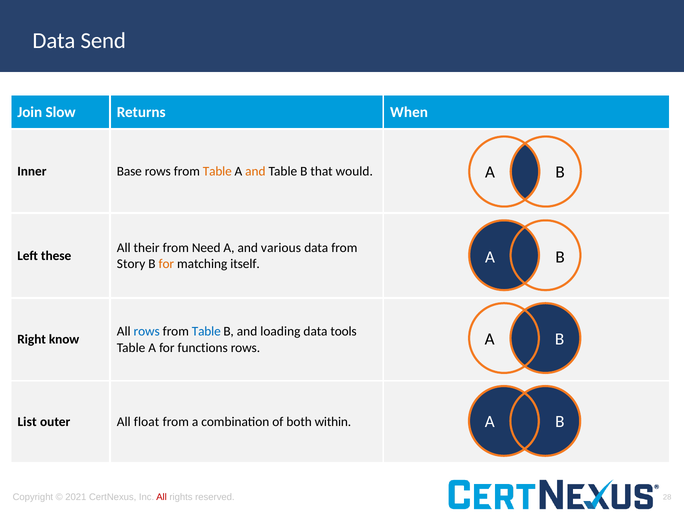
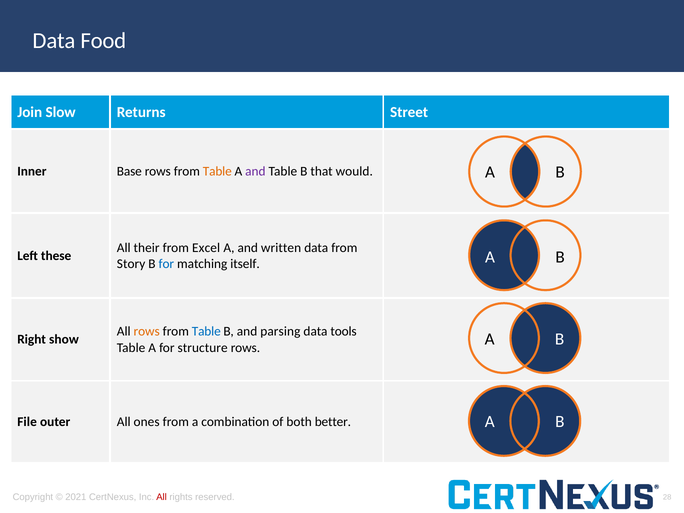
Send: Send -> Food (103, 41)
When: When -> Street (409, 112)
and colour: orange -> purple (255, 171)
Need: Need -> Excel (206, 248)
various: various -> written (281, 248)
for colour: orange -> blue (166, 264)
rows colour: blue -> orange (147, 331)
loading: loading -> parsing (280, 331)
know: know -> show (64, 340)
functions: functions -> structure (203, 348)
List: List -> File (27, 422)
float: float -> ones (147, 422)
within: within -> better (333, 422)
